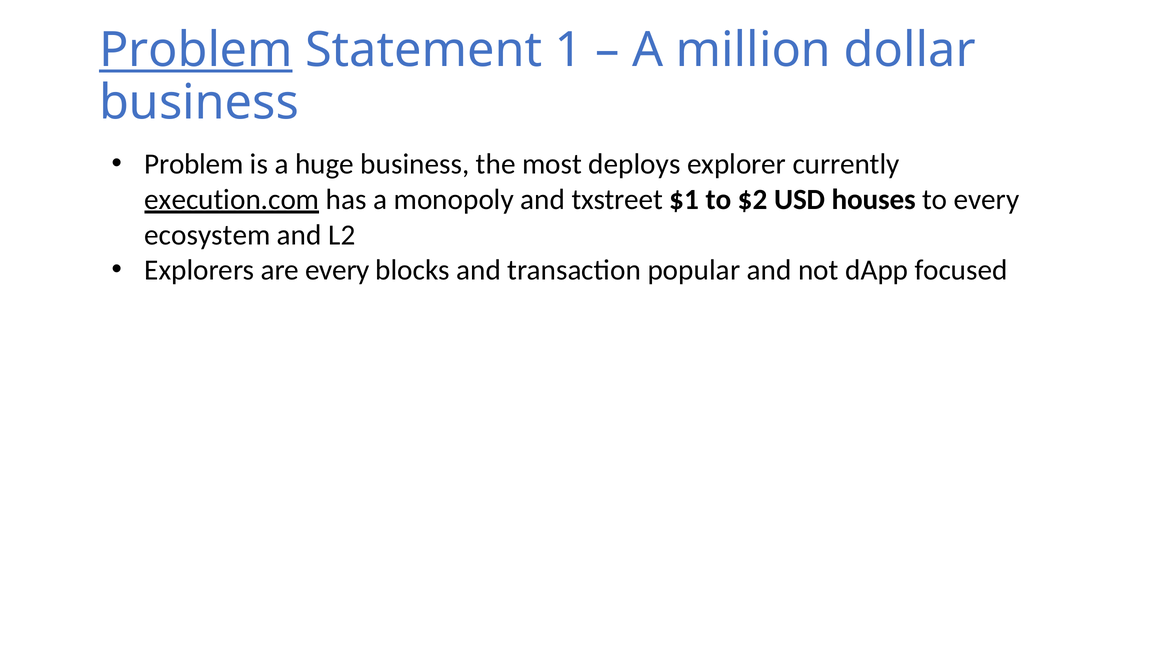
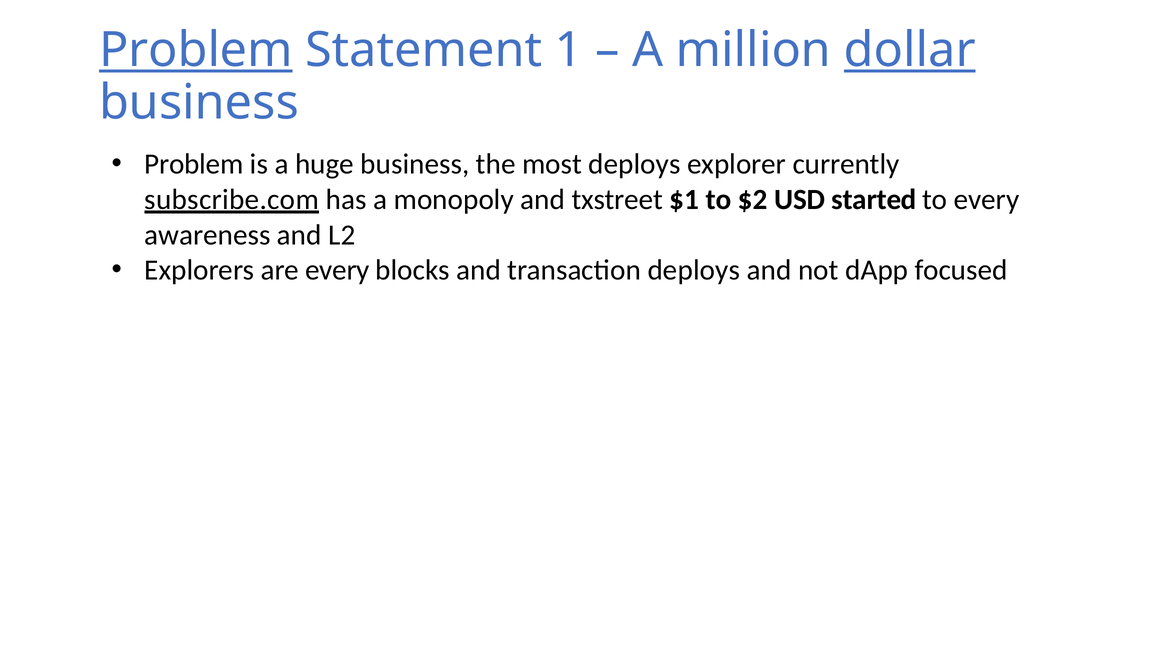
dollar underline: none -> present (910, 50)
execution.com: execution.com -> subscribe.com (232, 199)
houses: houses -> started (874, 199)
ecosystem: ecosystem -> awareness (207, 235)
transaction popular: popular -> deploys (694, 270)
